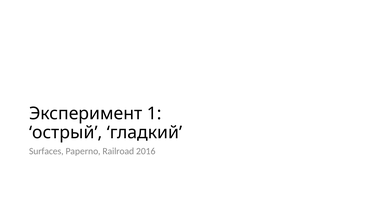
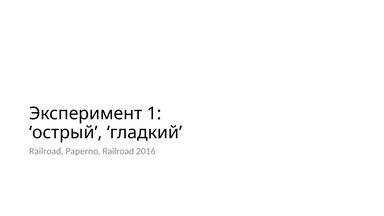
Surfaces: Surfaces -> Railroad (46, 151)
